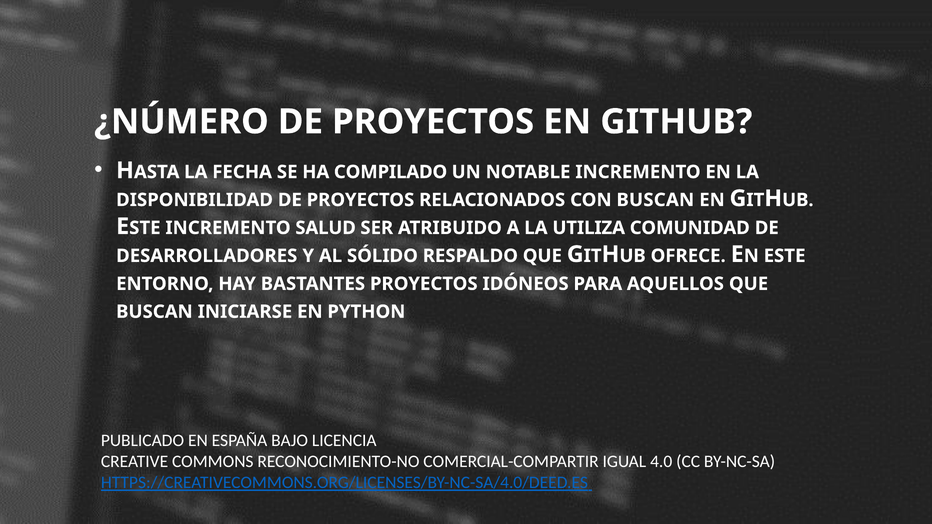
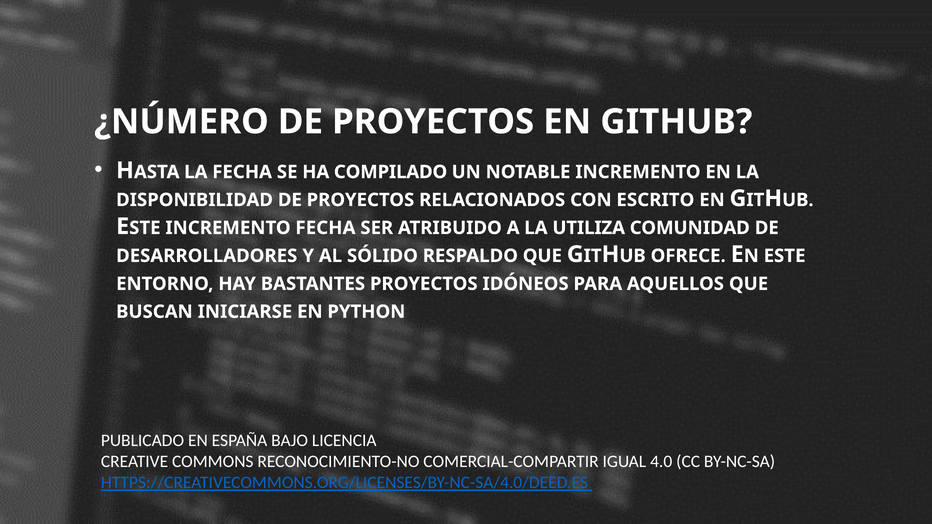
CON BUSCAN: BUSCAN -> ESCRITO (655, 200)
INCREMENTO SALUD: SALUD -> FECHA (325, 228)
